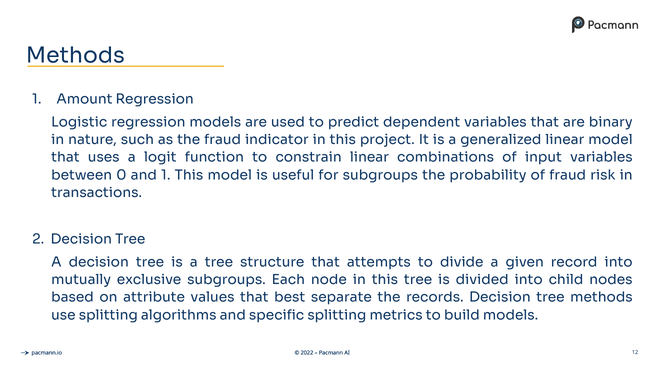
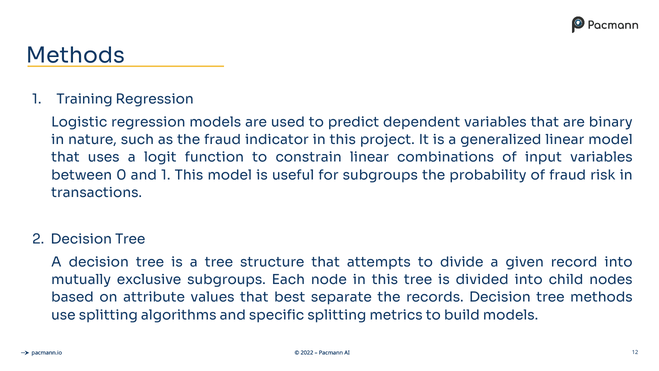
Amount: Amount -> Training (85, 99)
